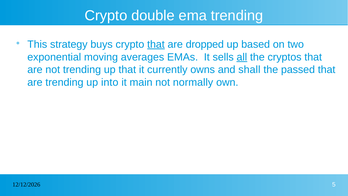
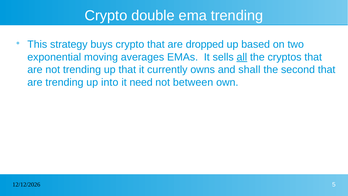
that underline: present -> none (156, 44)
passed: passed -> second (298, 70)
main: main -> need (141, 82)
normally: normally -> between (193, 82)
